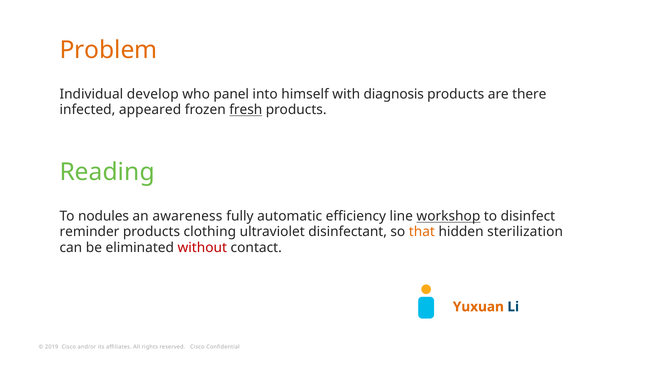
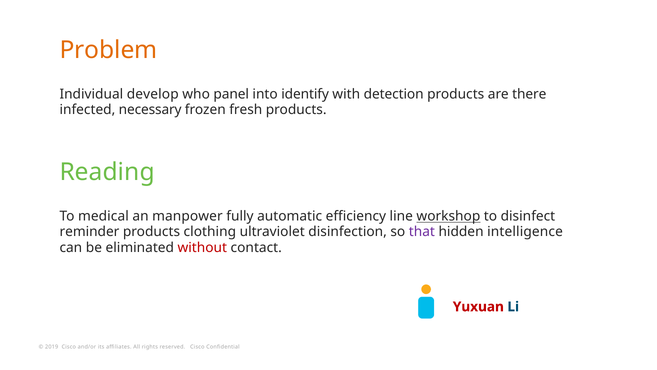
himself: himself -> identify (305, 94)
diagnosis: diagnosis -> detection (394, 94)
appeared: appeared -> necessary (150, 110)
fresh underline: present -> none (246, 110)
nodules: nodules -> medical (103, 216)
awareness: awareness -> manpower (187, 216)
disinfectant: disinfectant -> disinfection (348, 232)
that colour: orange -> purple (422, 232)
sterilization: sterilization -> intelligence (525, 232)
Yuxuan colour: orange -> red (478, 306)
